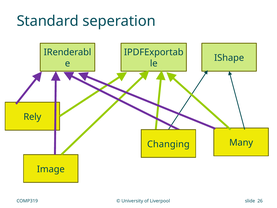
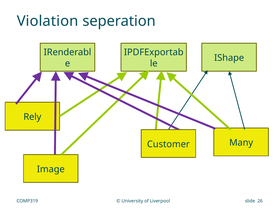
Standard: Standard -> Violation (48, 21)
Changing: Changing -> Customer (168, 144)
